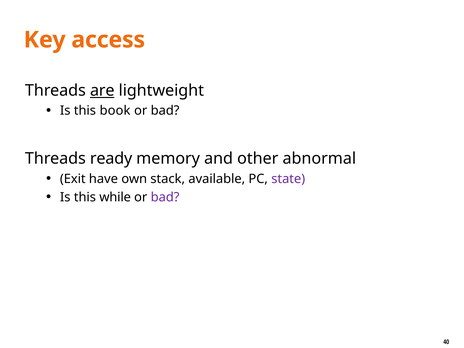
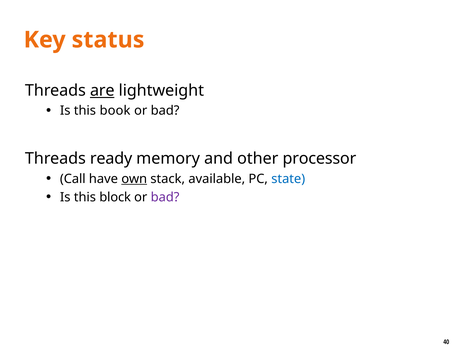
access: access -> status (108, 40)
abnormal: abnormal -> processor (319, 158)
Exit: Exit -> Call (73, 179)
own underline: none -> present (134, 179)
state colour: purple -> blue (288, 179)
while: while -> block (115, 197)
